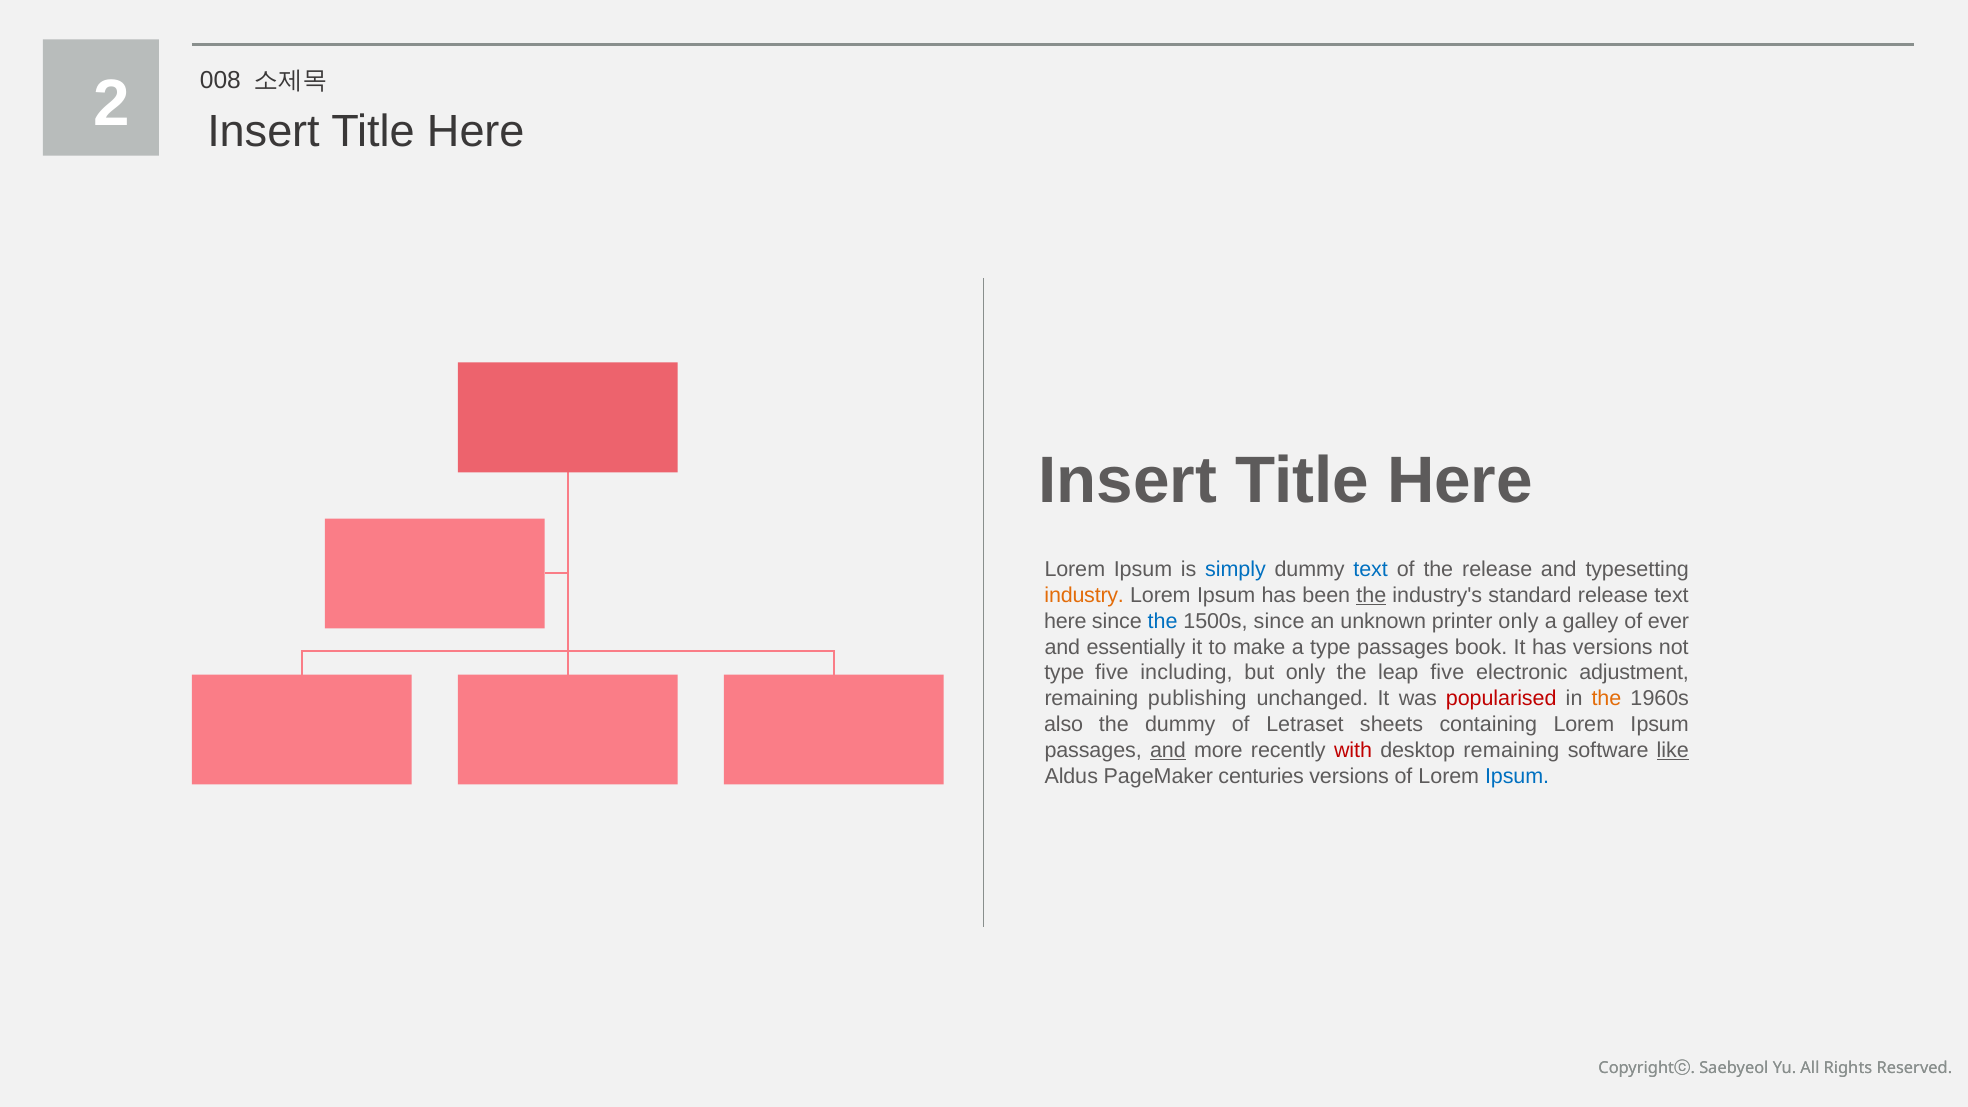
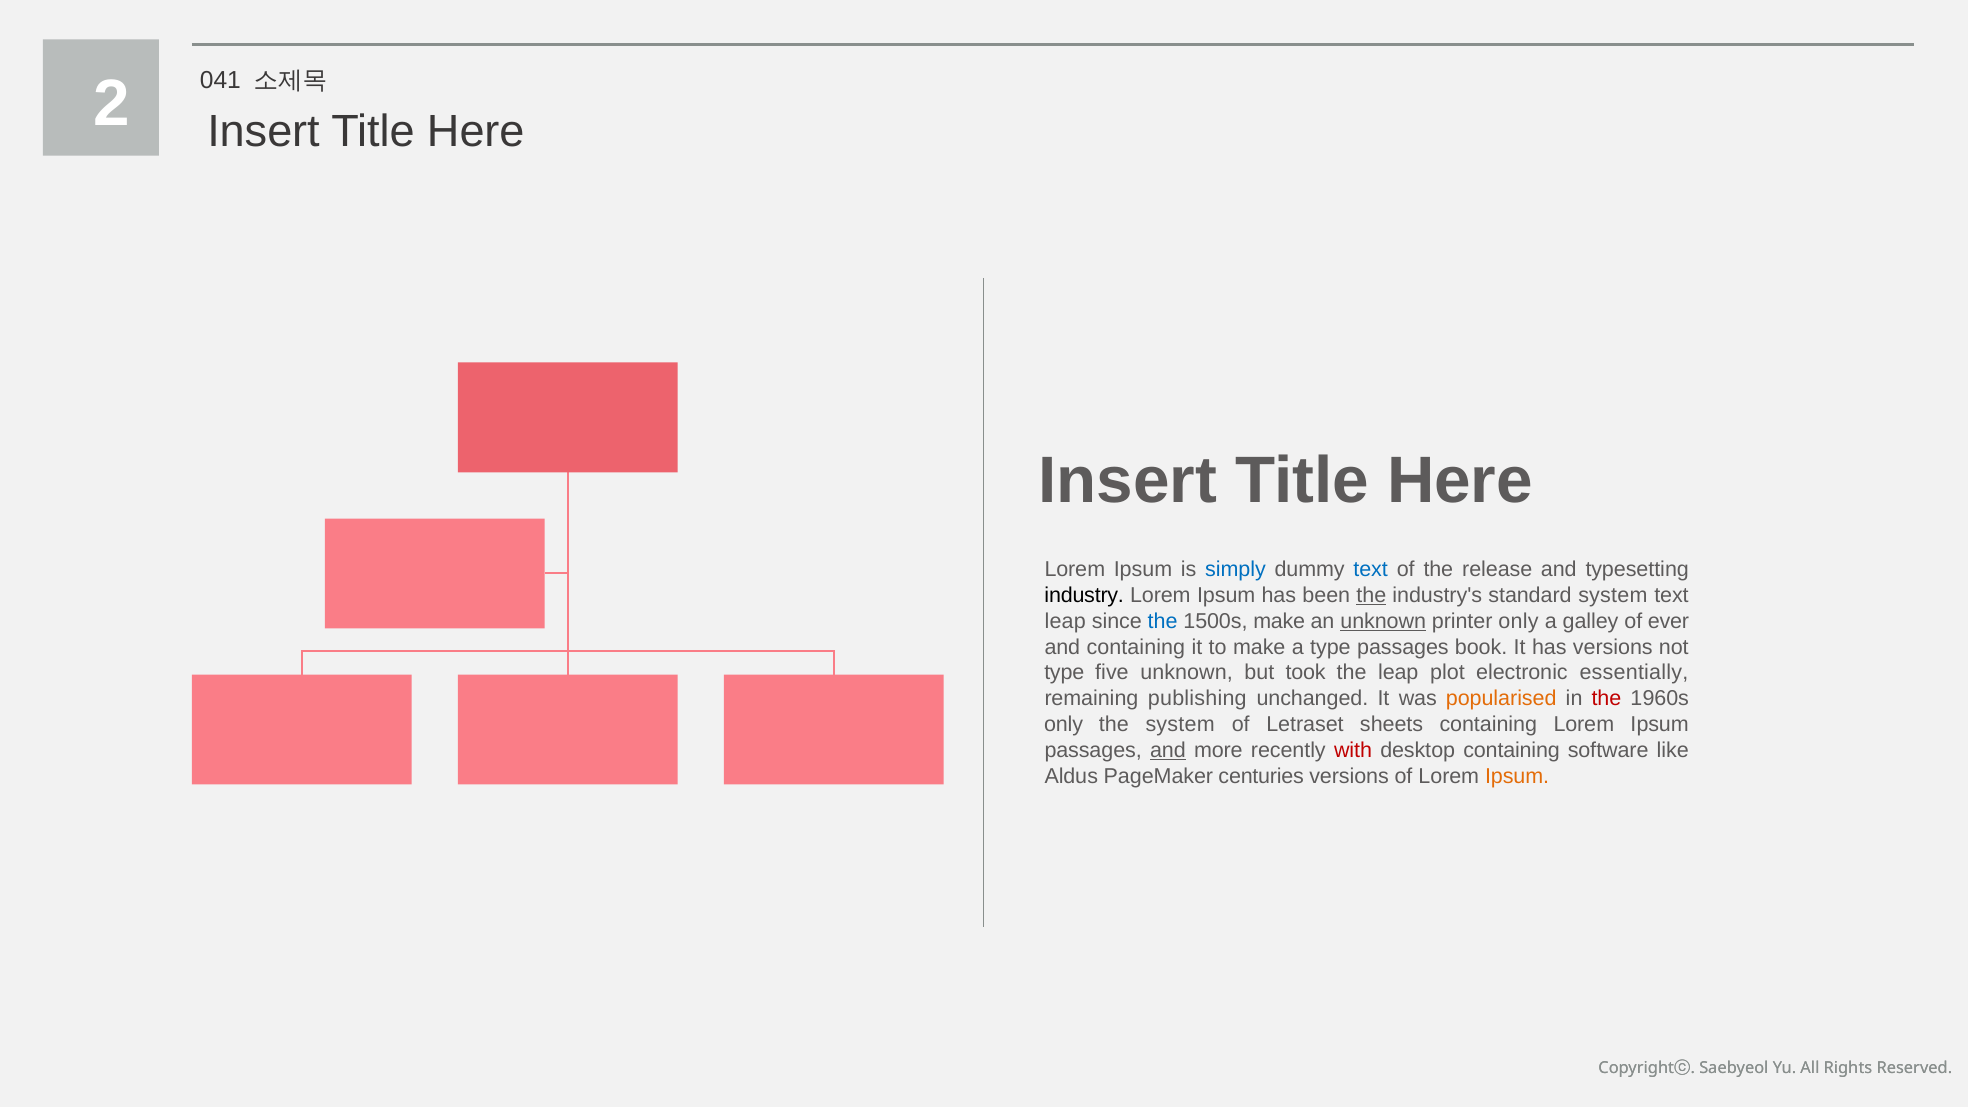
008: 008 -> 041 (220, 80)
industry colour: orange -> black (1084, 595)
standard release: release -> system (1613, 595)
here: here -> leap (1065, 621)
1500s since: since -> make (1279, 621)
unknown underline: none -> present (1383, 621)
and essentially: essentially -> containing (1136, 647)
five including: including -> unknown (1187, 673)
but only: only -> took (1306, 673)
leap five: five -> plot (1447, 673)
adjustment: adjustment -> essentially (1634, 673)
popularised colour: red -> orange (1501, 699)
the colour: orange -> red (1606, 699)
also: also -> only (1064, 724)
the dummy: dummy -> system (1180, 724)
desktop remaining: remaining -> containing (1512, 750)
like underline: present -> none (1673, 750)
Ipsum colour: blue -> orange (1517, 776)
